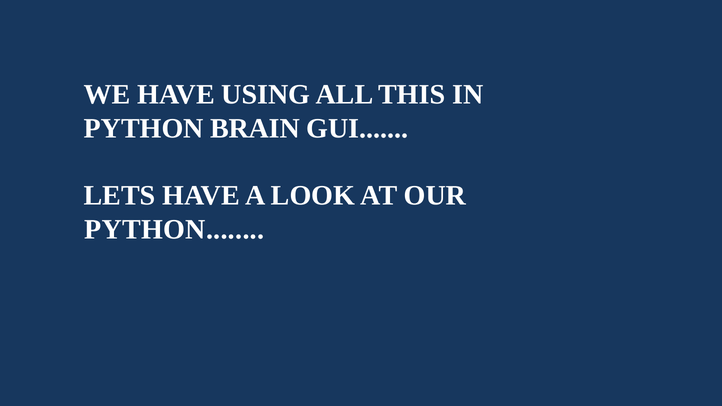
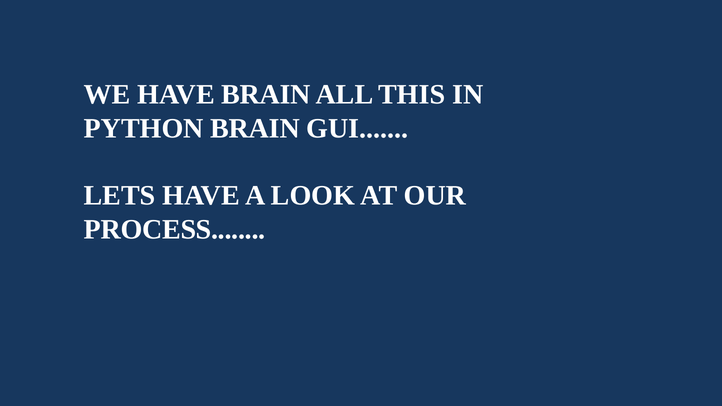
HAVE USING: USING -> BRAIN (266, 95)
PYTHON: PYTHON -> PROCESS (175, 230)
